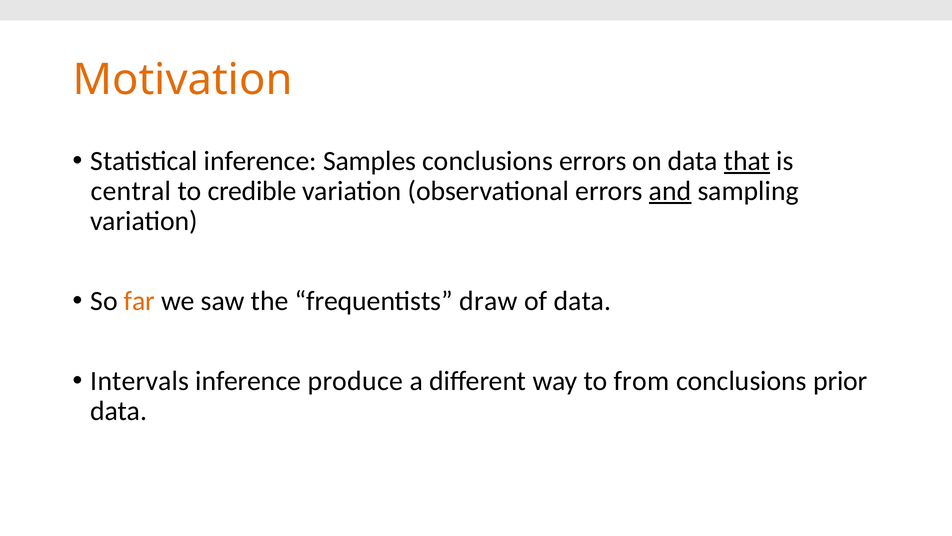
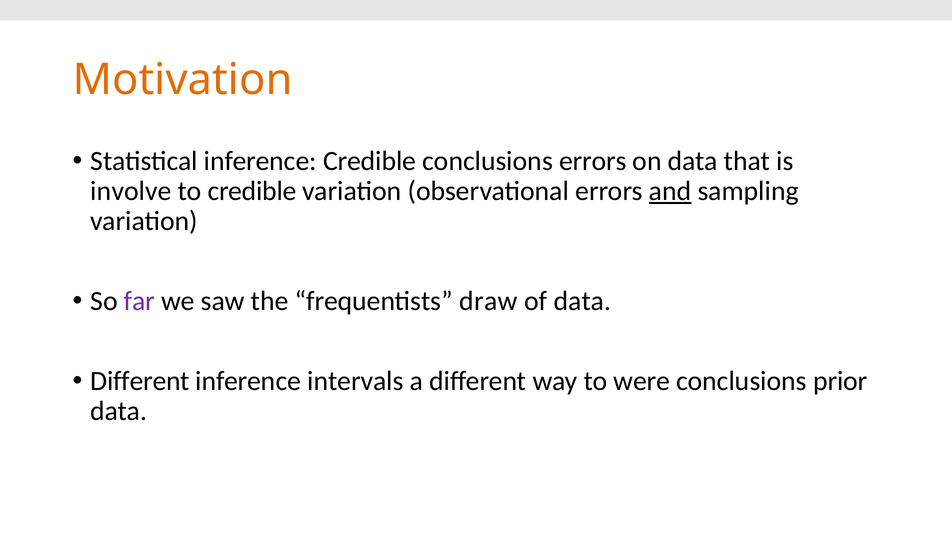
inference Samples: Samples -> Credible (370, 161)
that underline: present -> none (747, 161)
central: central -> involve (131, 191)
far colour: orange -> purple (140, 301)
Intervals: Intervals -> Different (140, 381)
produce: produce -> intervals (355, 381)
from: from -> were (642, 381)
